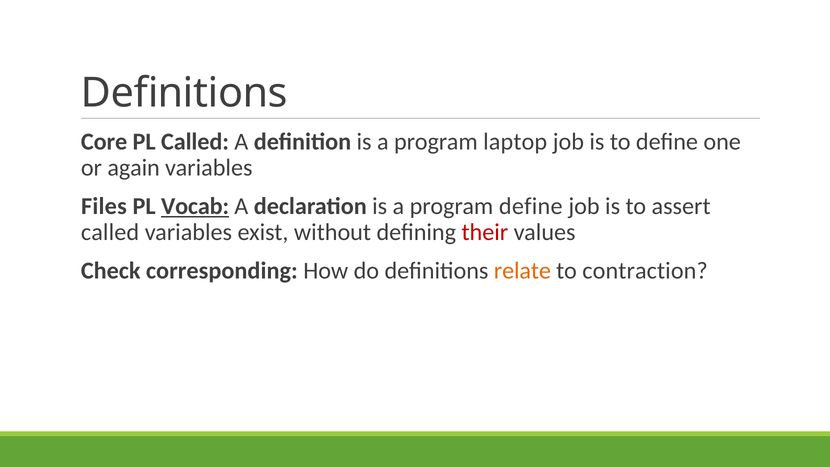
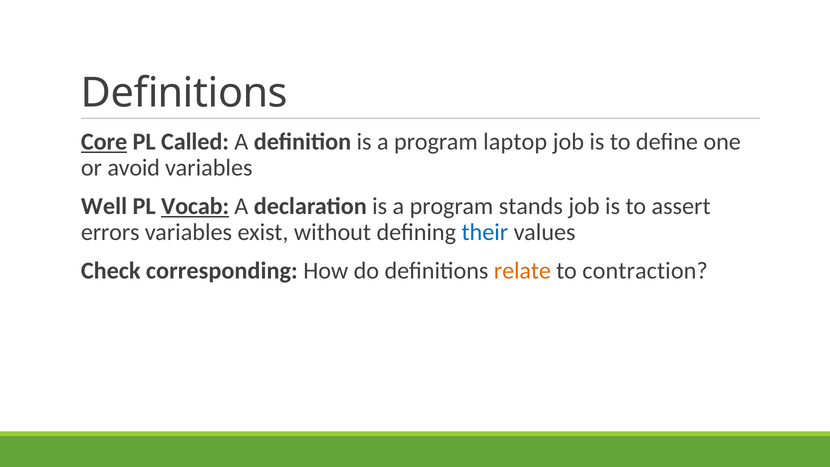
Core underline: none -> present (104, 142)
again: again -> avoid (134, 168)
Files: Files -> Well (104, 206)
program define: define -> stands (531, 206)
called: called -> errors (110, 232)
their colour: red -> blue (485, 232)
